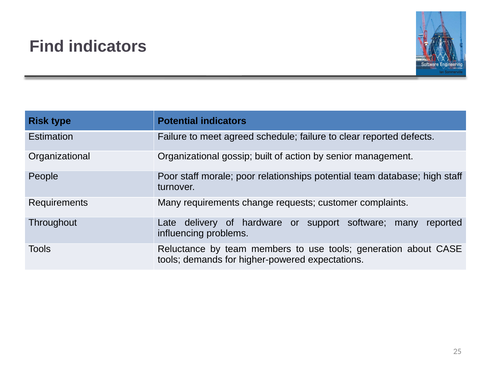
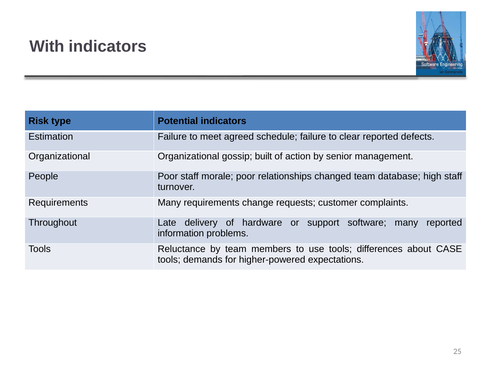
Find: Find -> With (47, 47)
relationships potential: potential -> changed (333, 177)
influencing: influencing -> information (181, 234)
generation: generation -> differences (380, 249)
